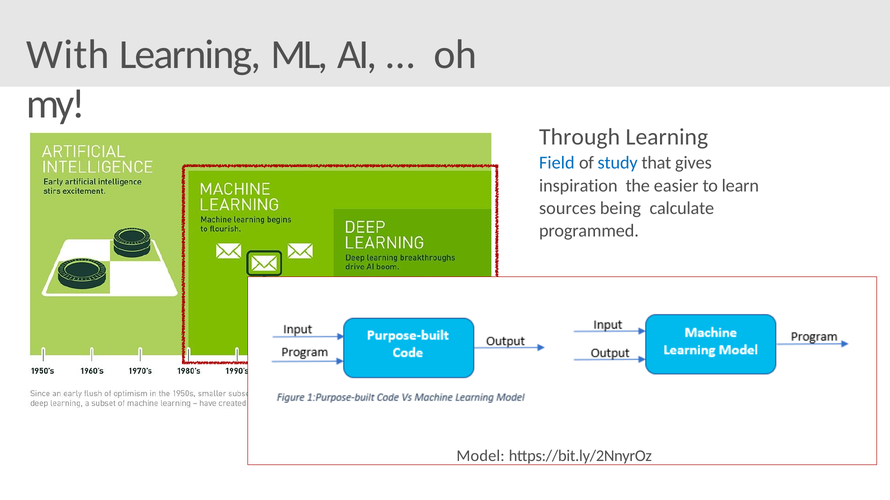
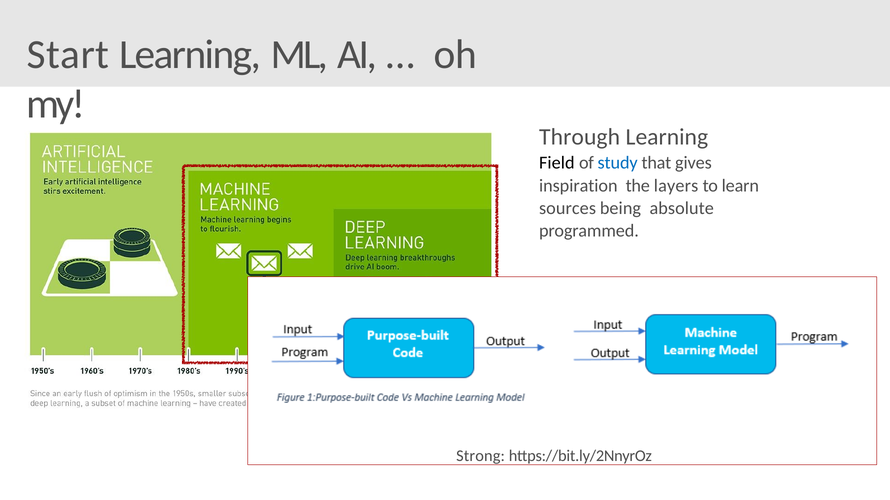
With: With -> Start (68, 55)
Field colour: blue -> black (557, 163)
easier: easier -> layers (676, 186)
calculate: calculate -> absolute (682, 208)
Model: Model -> Strong (481, 456)
